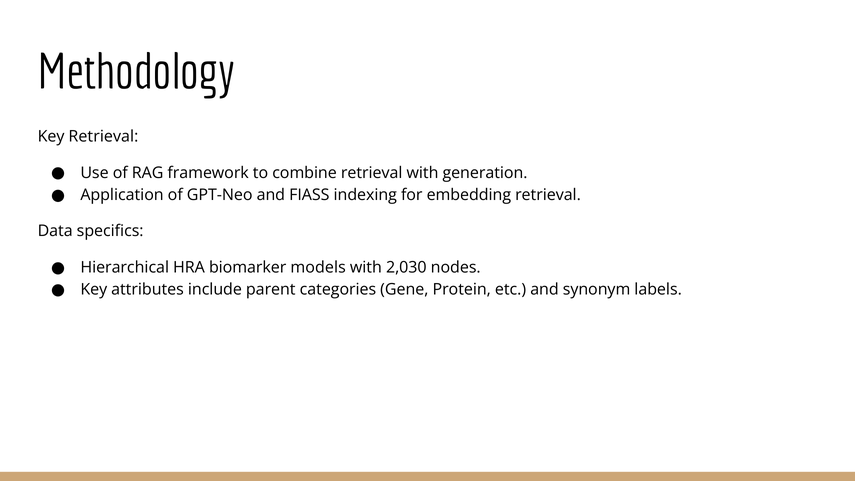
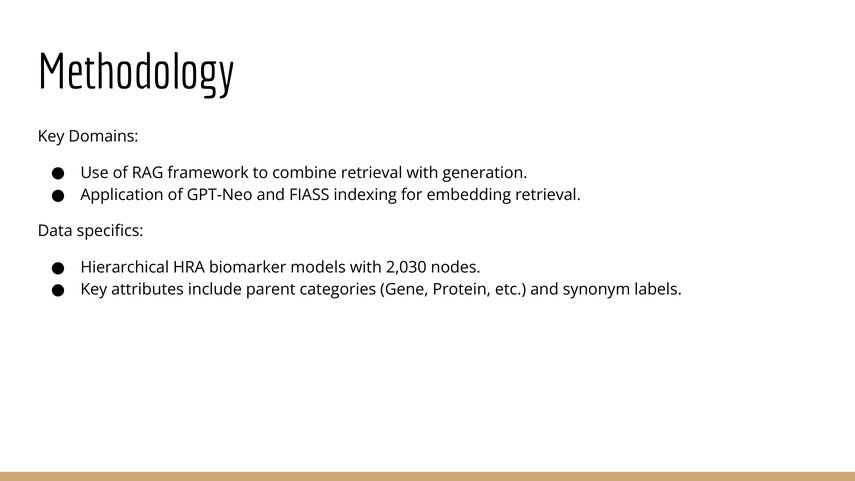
Key Retrieval: Retrieval -> Domains (104, 137)
